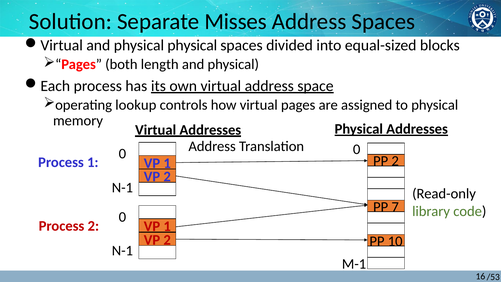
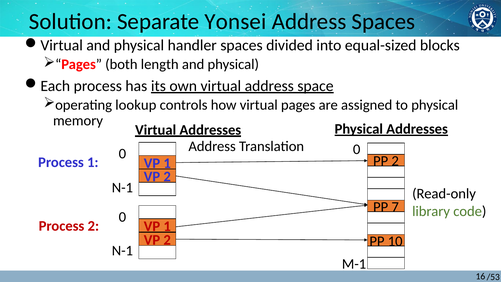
Misses: Misses -> Yonsei (235, 22)
physical physical: physical -> handler (192, 45)
